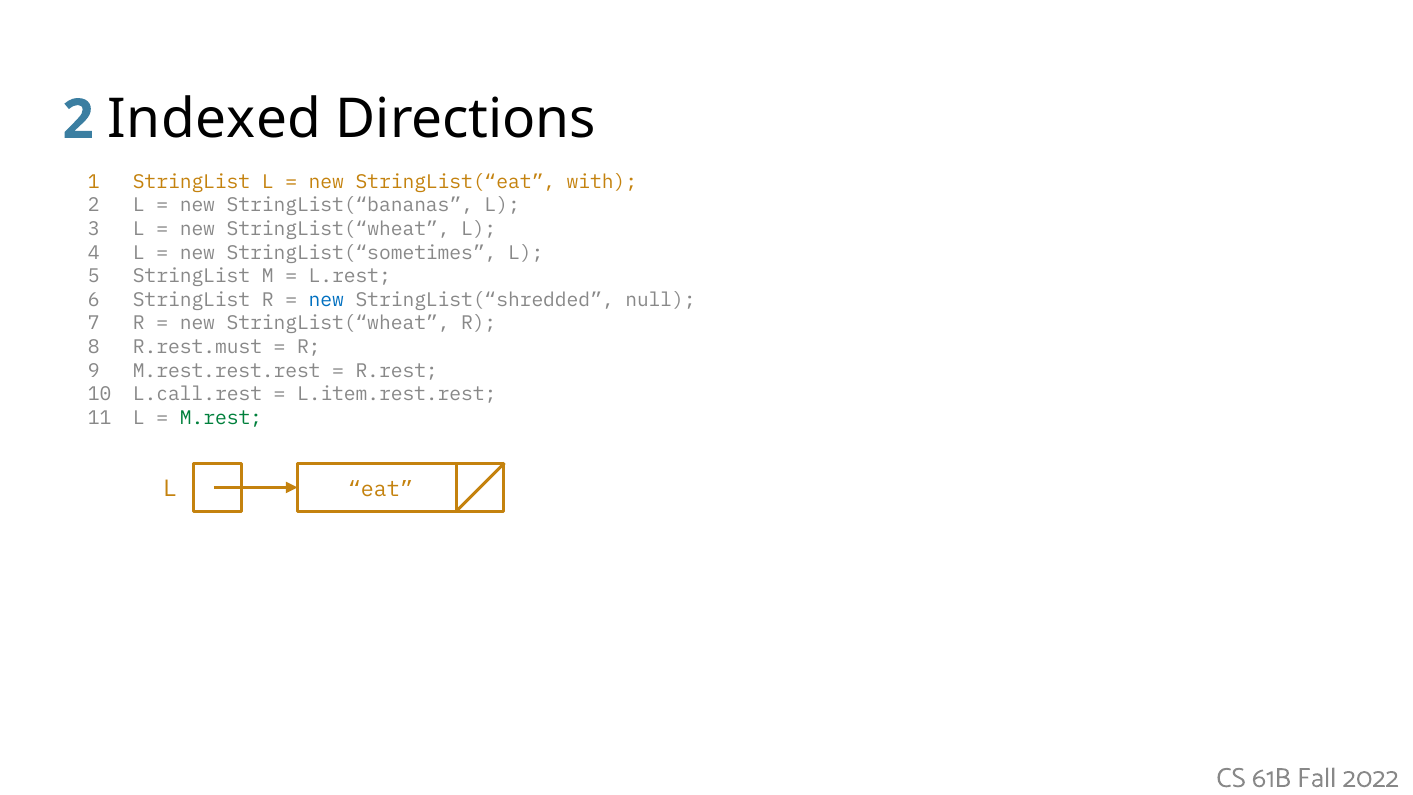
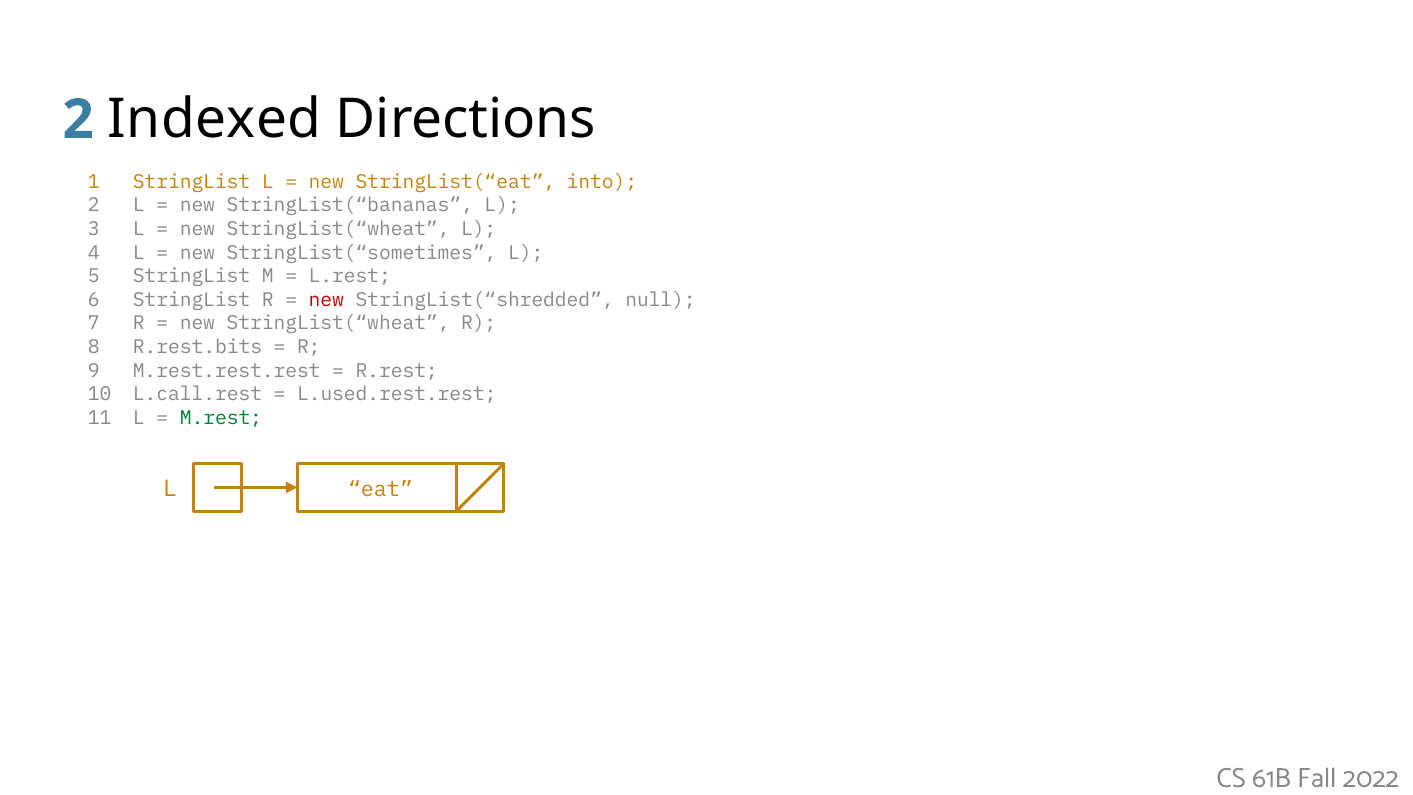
with: with -> into (602, 182)
new colour: blue -> red (326, 300)
R.rest.must: R.rest.must -> R.rest.bits (197, 347)
L.item.rest.rest: L.item.rest.rest -> L.used.rest.rest (397, 394)
